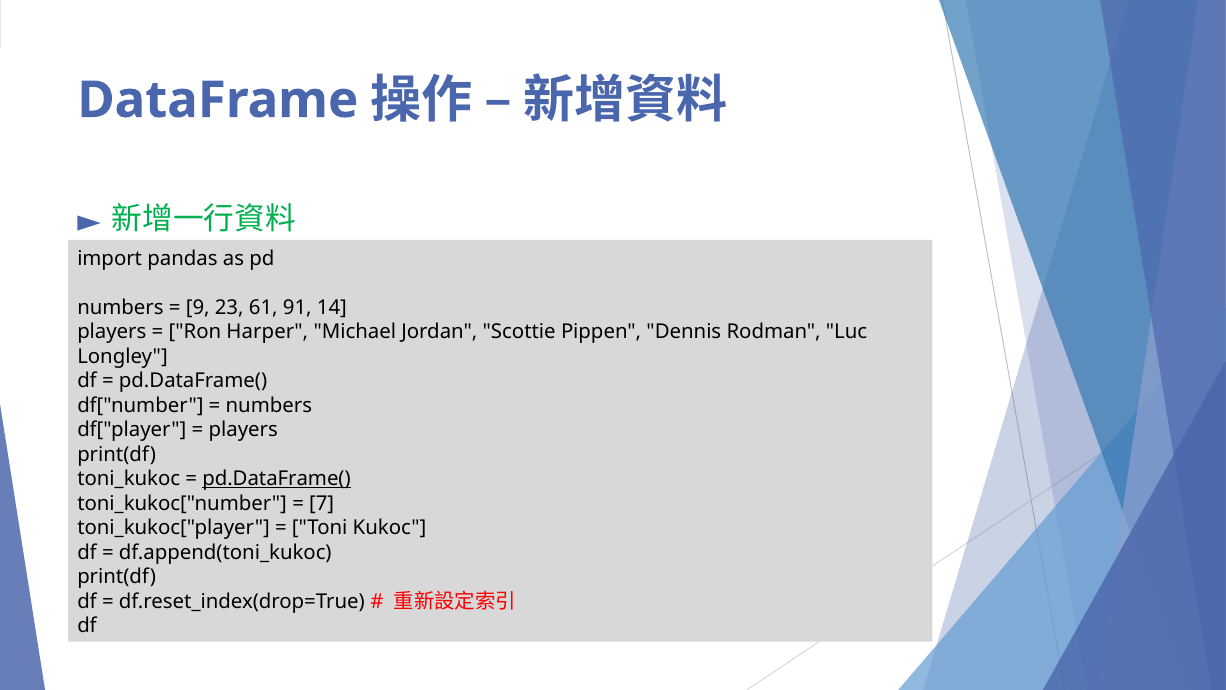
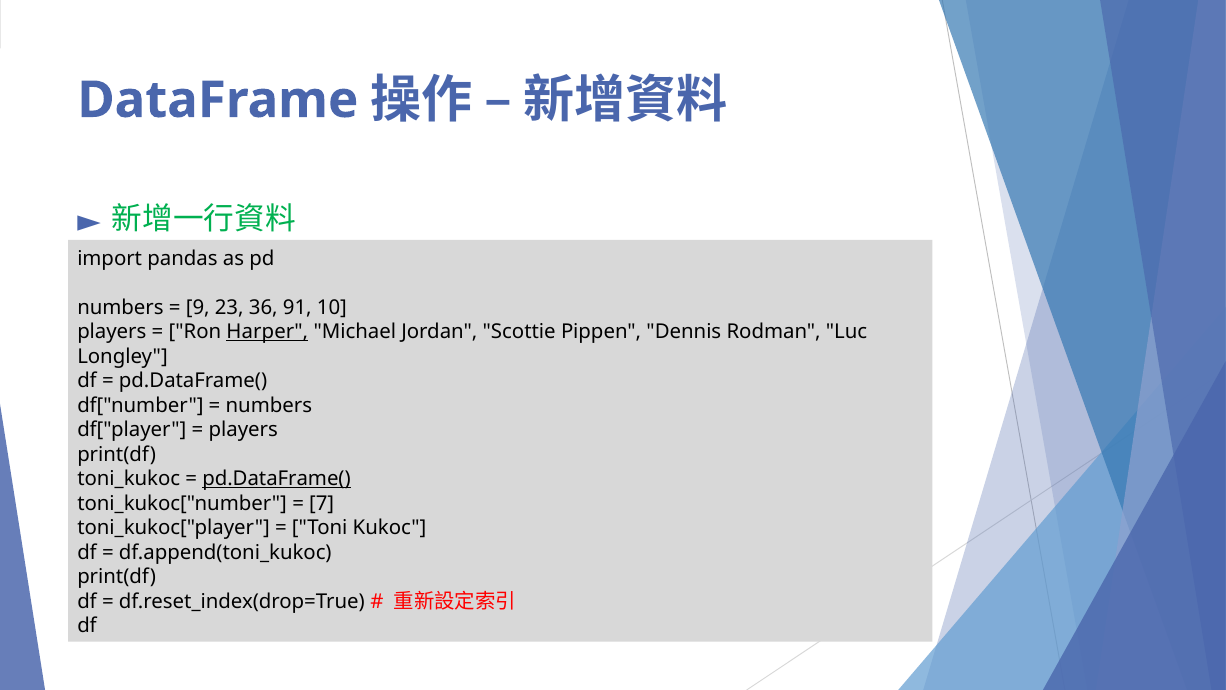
61: 61 -> 36 (263, 307)
14: 14 -> 10 (332, 307)
Harper underline: none -> present (267, 332)
